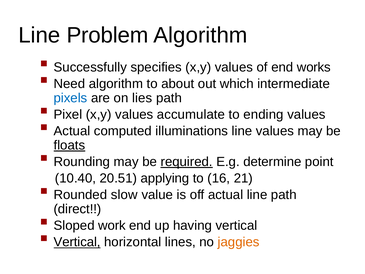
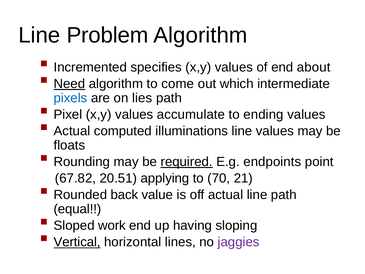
Successfully: Successfully -> Incremented (90, 67)
works: works -> about (314, 67)
Need underline: none -> present (69, 84)
about: about -> come (178, 84)
floats underline: present -> none (69, 145)
determine: determine -> endpoints (272, 162)
10.40: 10.40 -> 67.82 (75, 178)
16: 16 -> 70 (219, 178)
slow: slow -> back (124, 195)
direct: direct -> equal (77, 209)
having vertical: vertical -> sloping (236, 225)
jaggies colour: orange -> purple (239, 242)
